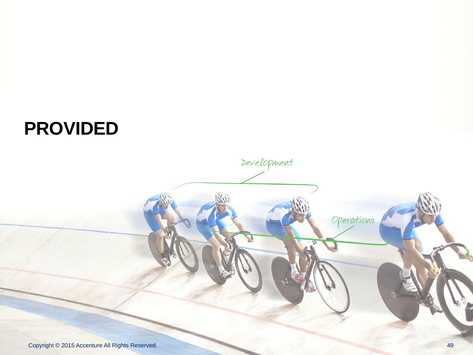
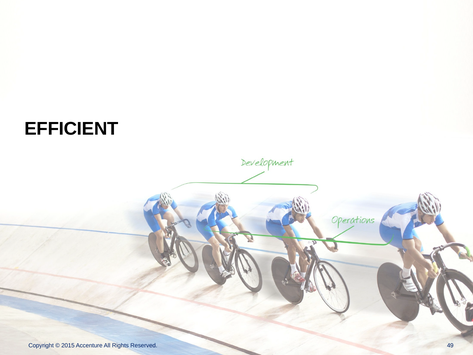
PROVIDED: PROVIDED -> EFFICIENT (71, 129)
